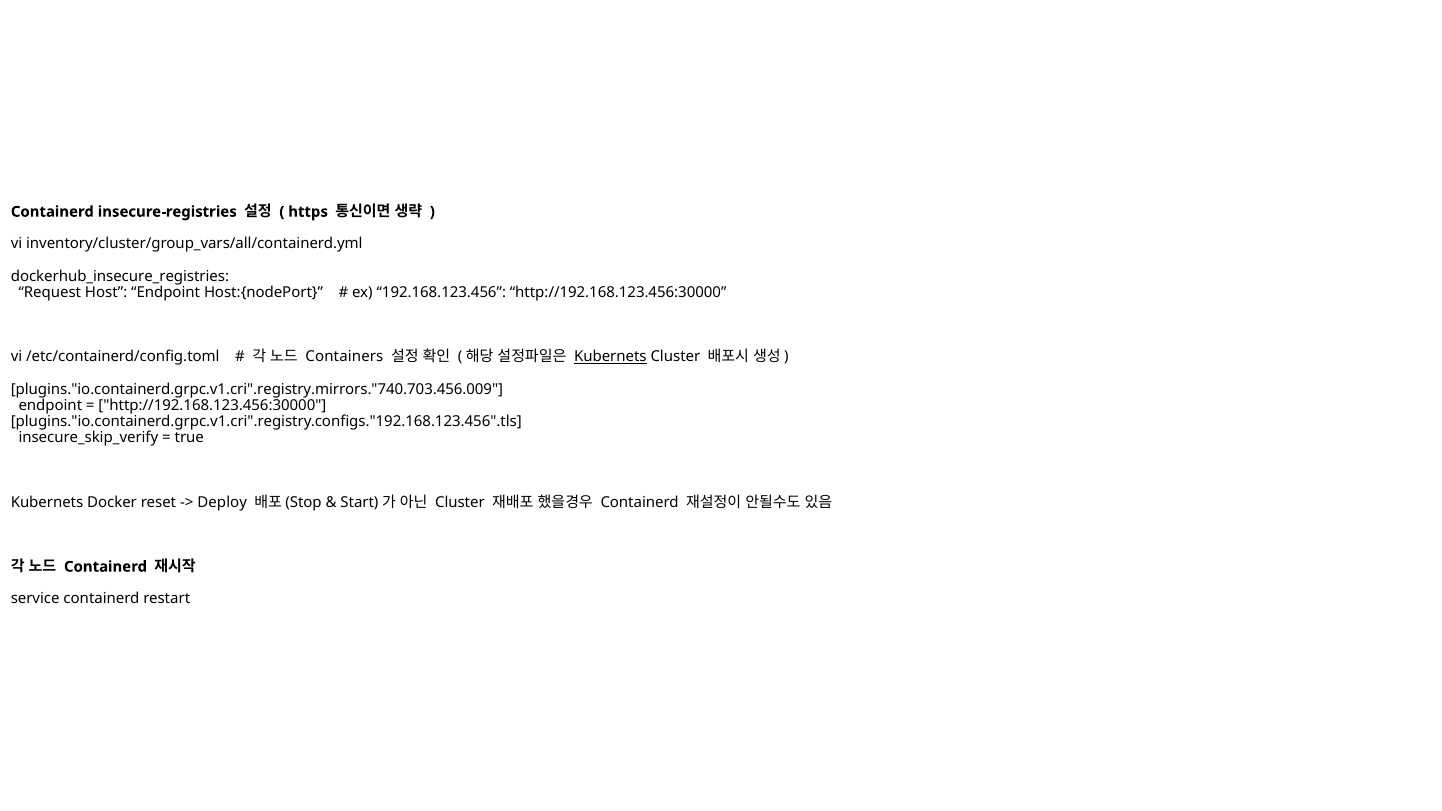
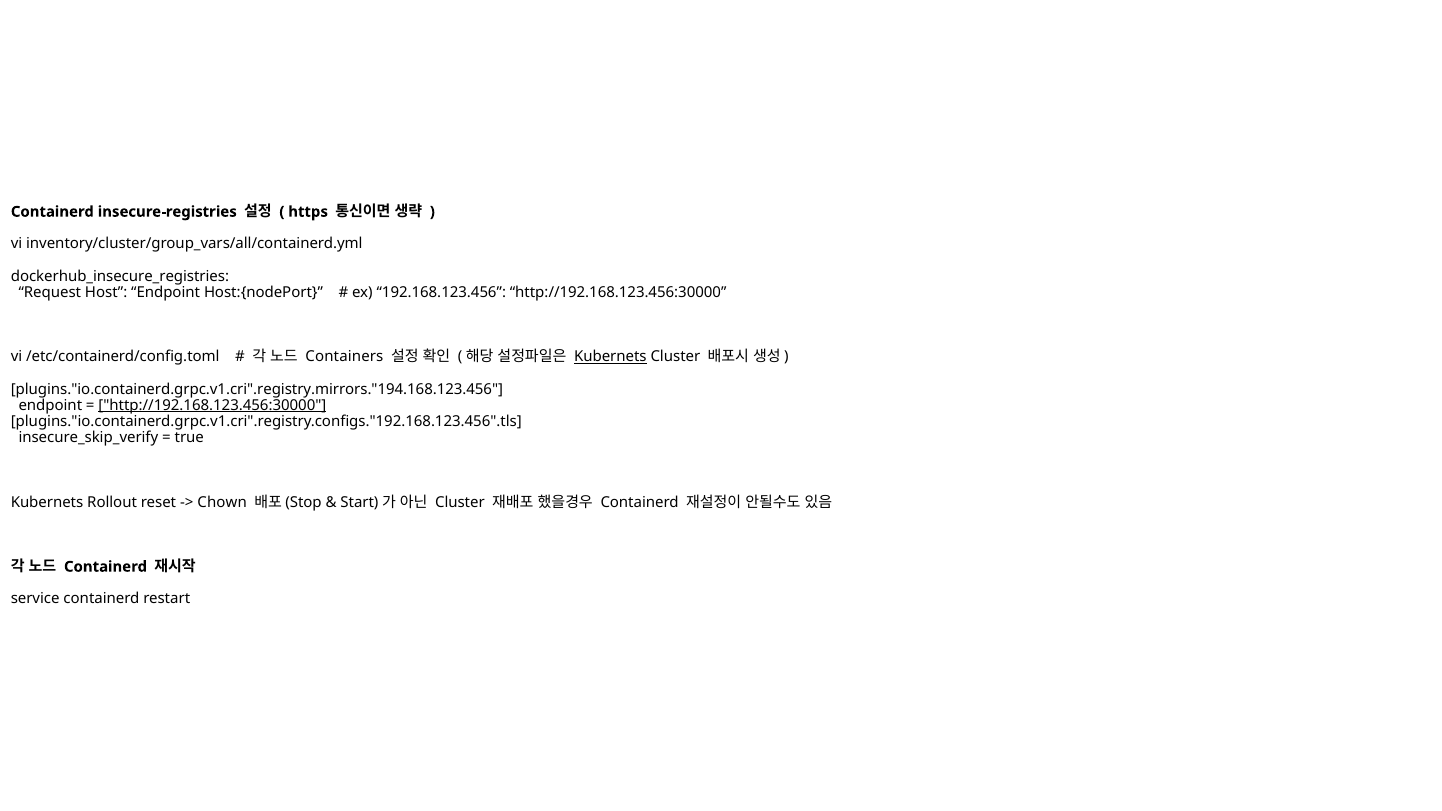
plugins."io.containerd.grpc.v1.cri".registry.mirrors."740.703.456.009: plugins."io.containerd.grpc.v1.cri".registry.mirrors."740.703.456.009 -> plugins."io.containerd.grpc.v1.cri".registry.mirrors."194.168.123.456 (257, 389)
http://192.168.123.456:30000 underline: none -> present (212, 405)
Docker: Docker -> Rollout (112, 502)
Deploy: Deploy -> Chown (222, 502)
